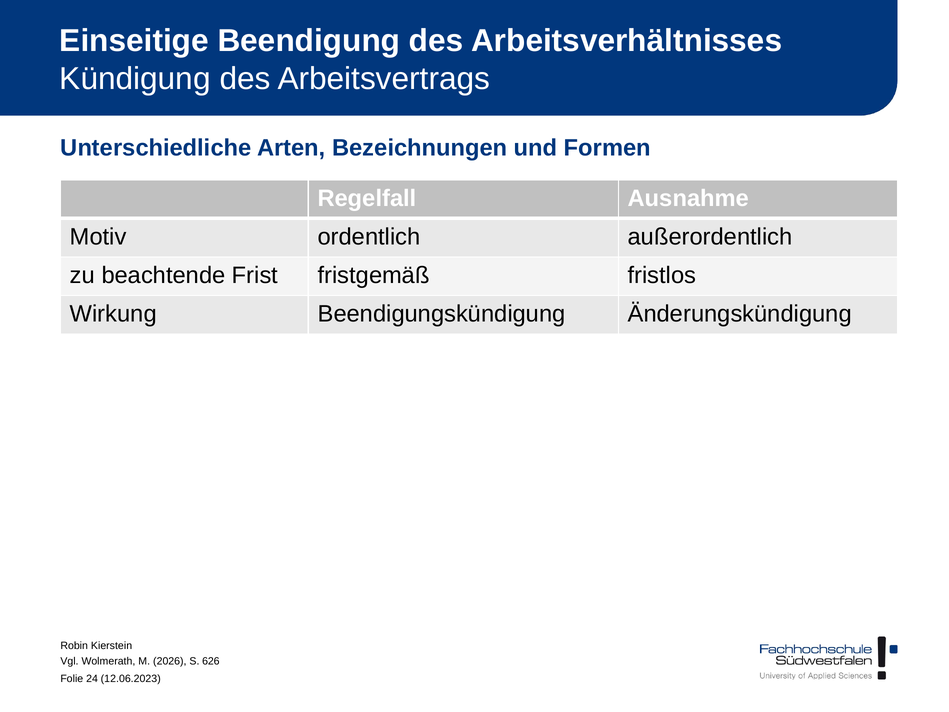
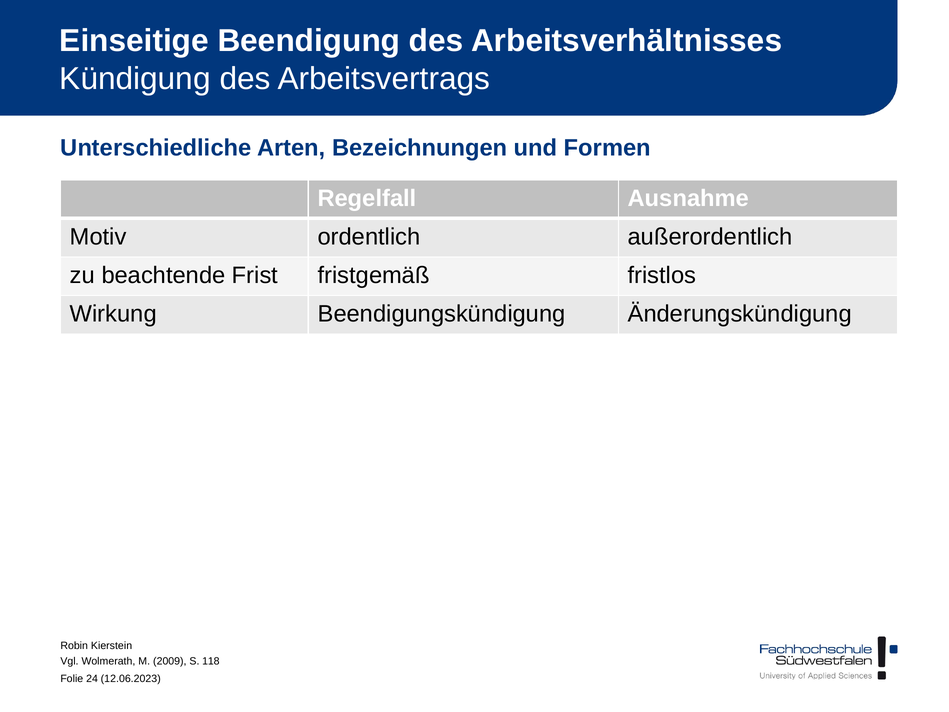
2026: 2026 -> 2009 (170, 661)
626: 626 -> 118 (211, 661)
